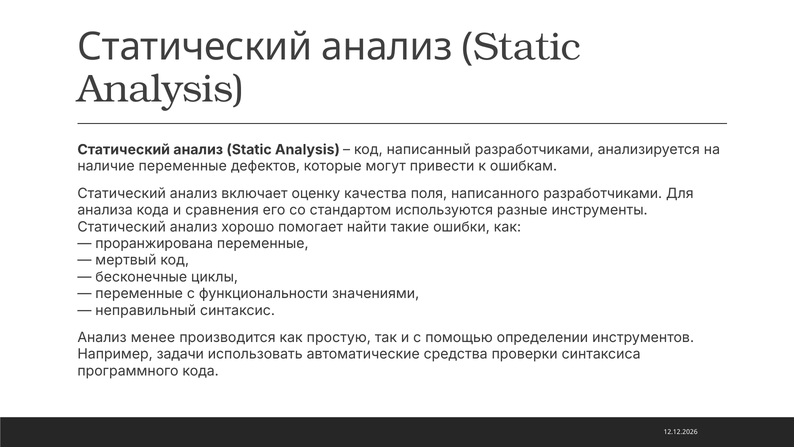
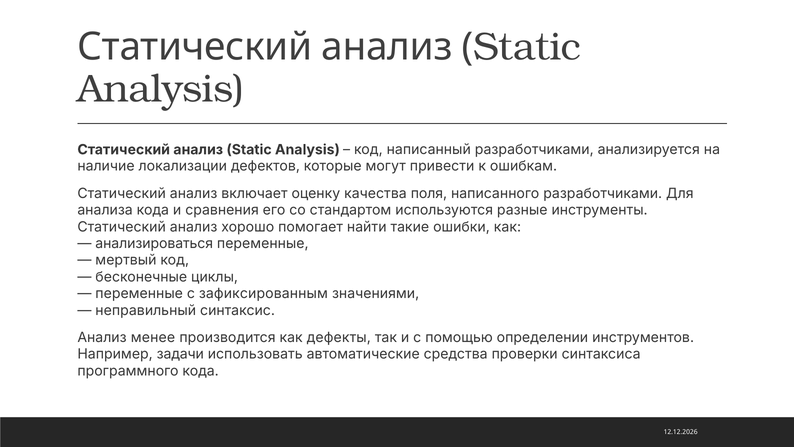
наличие переменные: переменные -> локализации (183, 166)
проранжирована: проранжирована -> анализироваться (154, 243)
функциональности: функциональности -> зафиксированным (263, 293)
простую: простую -> дефекты (339, 337)
